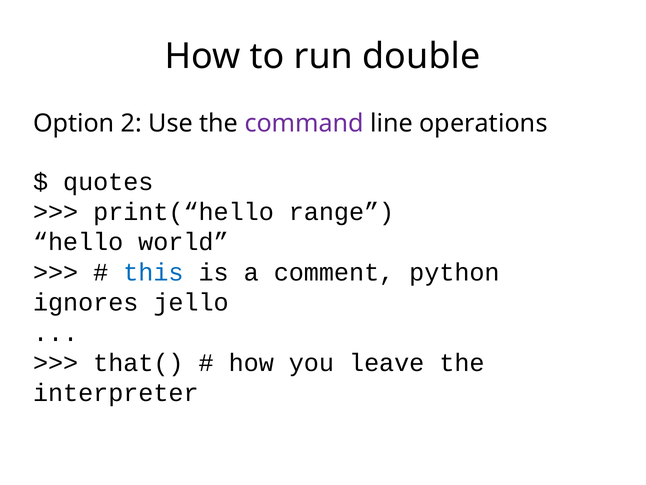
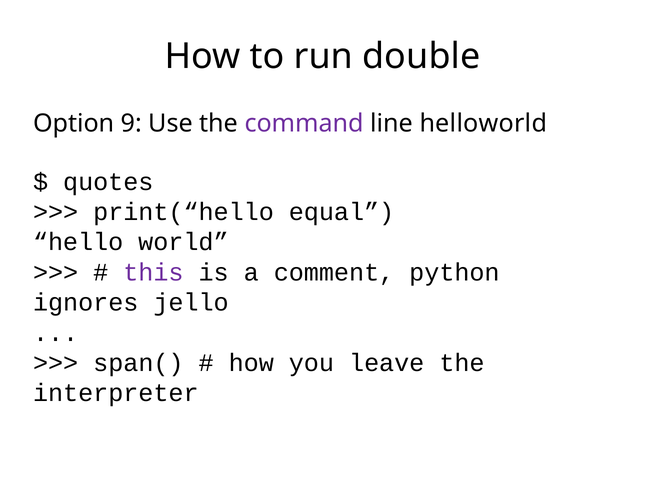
2: 2 -> 9 (131, 123)
operations: operations -> helloworld (483, 123)
range: range -> equal (341, 212)
this colour: blue -> purple (153, 272)
that(: that( -> span( (138, 363)
